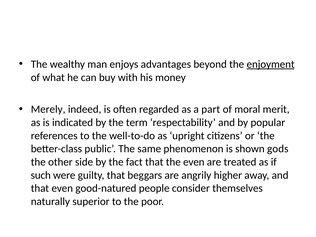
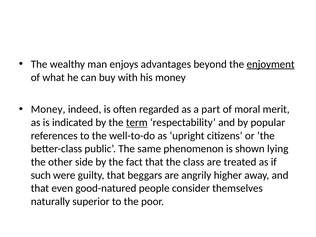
Merely: Merely -> Money (48, 109)
term underline: none -> present (137, 123)
gods: gods -> lying (278, 149)
the even: even -> class (194, 162)
